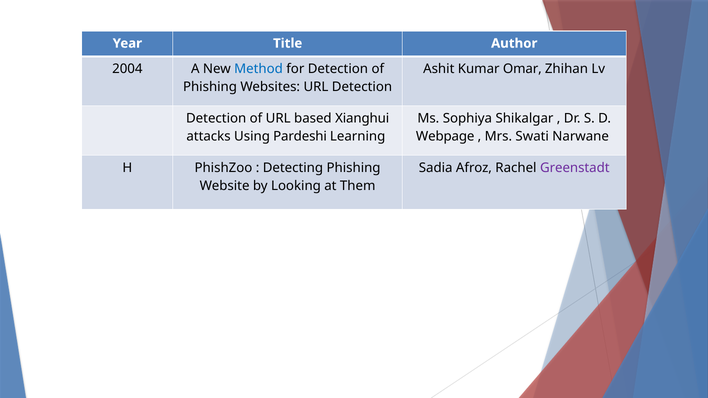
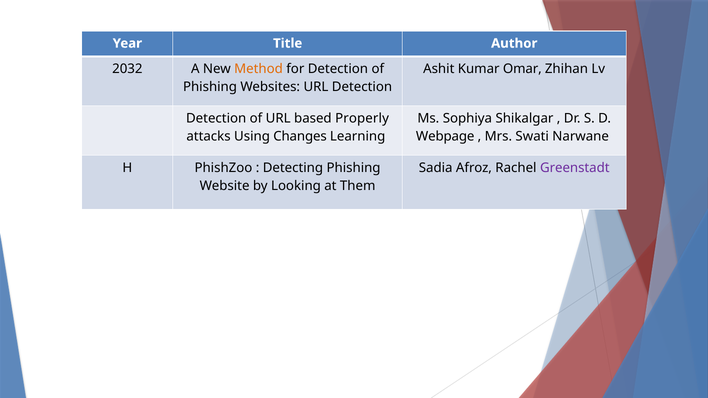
2004: 2004 -> 2032 (127, 69)
Method colour: blue -> orange (259, 69)
Xianghui: Xianghui -> Properly (362, 118)
Pardeshi: Pardeshi -> Changes (300, 136)
